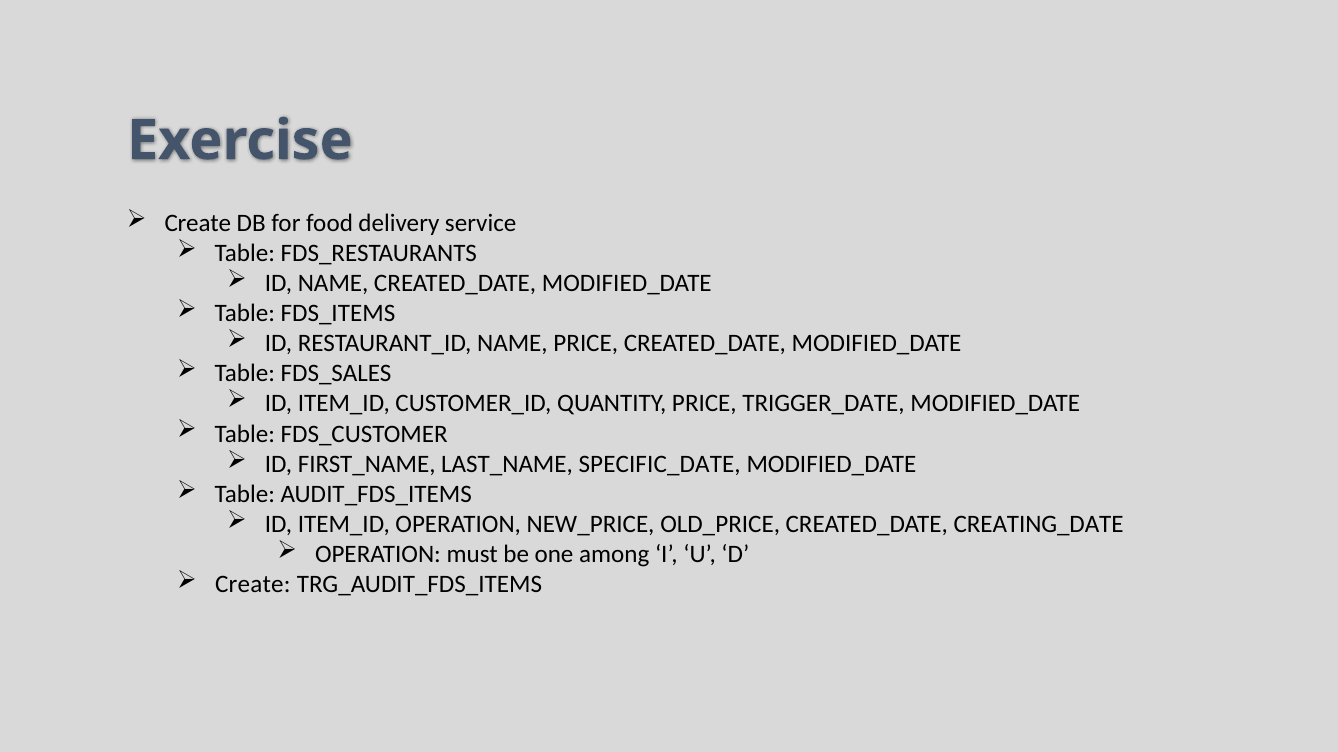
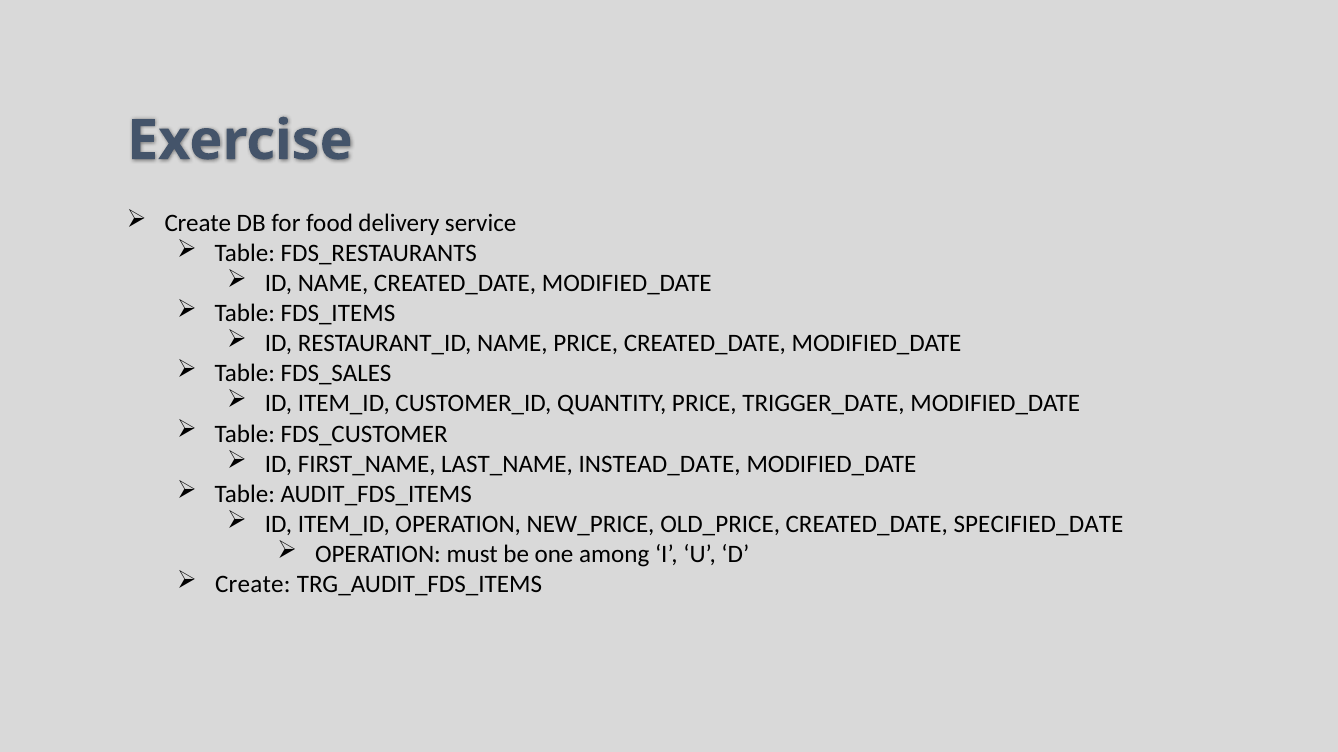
SPECIFIC_DATE: SPECIFIC_DATE -> INSTEAD_DATE (660, 464)
CREATING_DATE: CREATING_DATE -> SPECIFIED_DATE (1038, 524)
